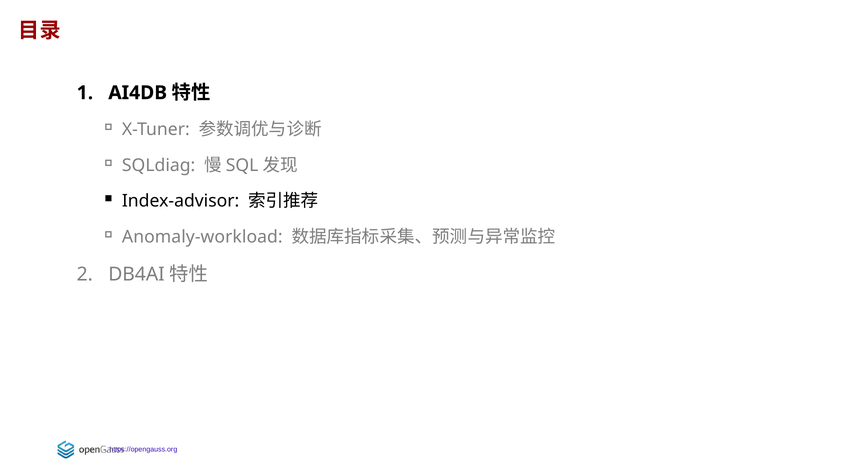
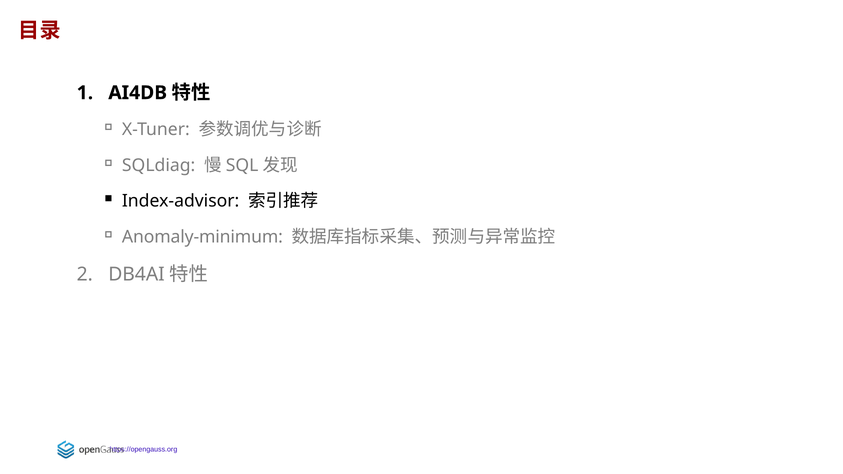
Anomaly-workload: Anomaly-workload -> Anomaly-minimum (202, 237)
